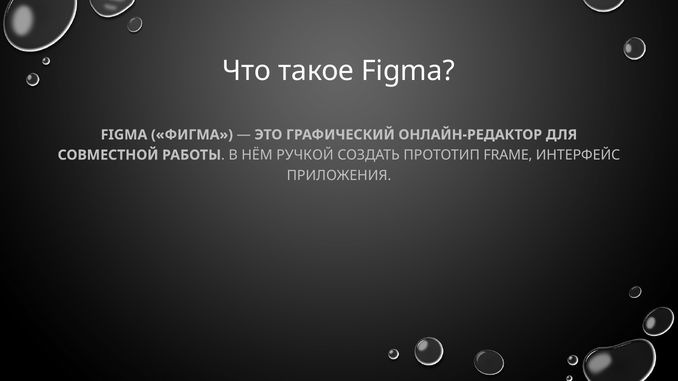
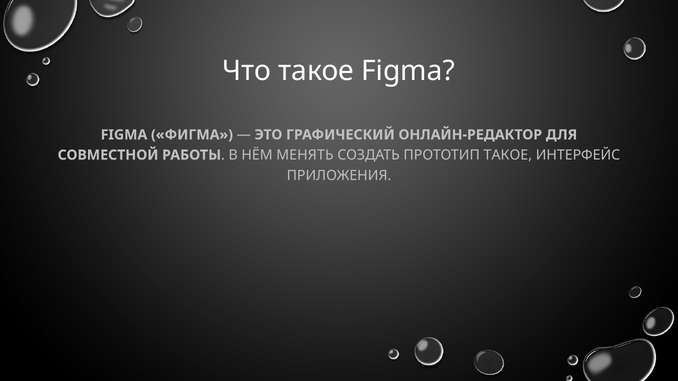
РУЧКОЙ: РУЧКОЙ -> МЕНЯТЬ (305, 155)
ПРОТОТИП FRAME: FRAME -> ТАКОЕ (508, 155)
